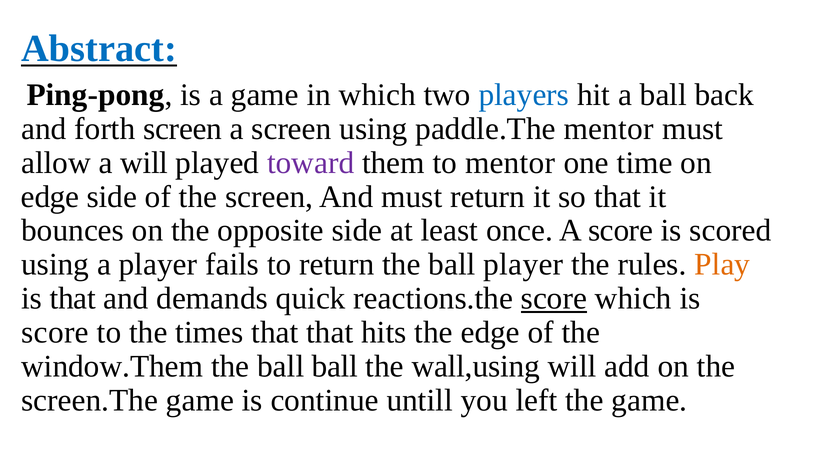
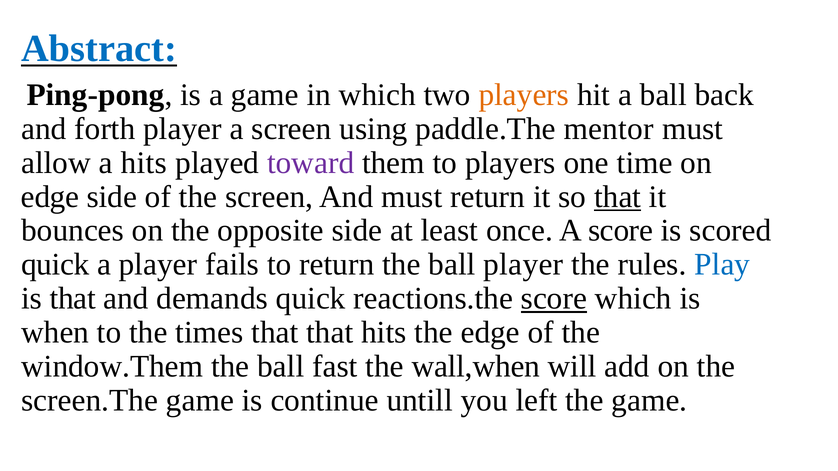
players colour: blue -> orange (524, 95)
forth screen: screen -> player (183, 129)
a will: will -> hits (144, 163)
to mentor: mentor -> players (510, 163)
that underline: none -> present (618, 197)
using: using -> quick (55, 265)
Play colour: orange -> blue (722, 265)
score: score -> when (55, 333)
ball ball: ball -> fast (335, 367)
wall,using: wall,using -> wall,when (476, 367)
